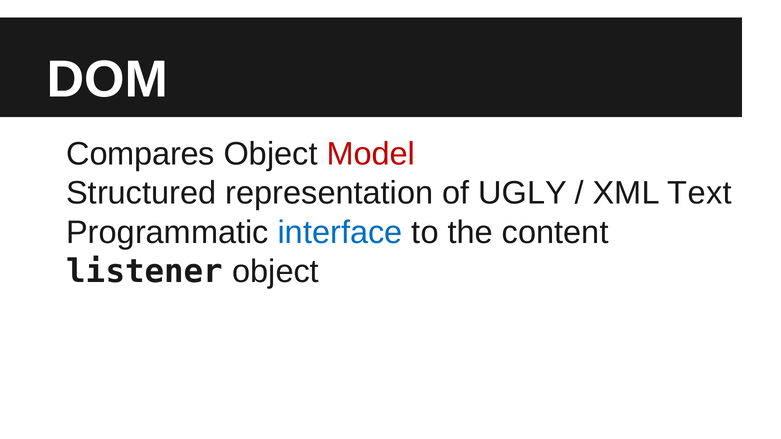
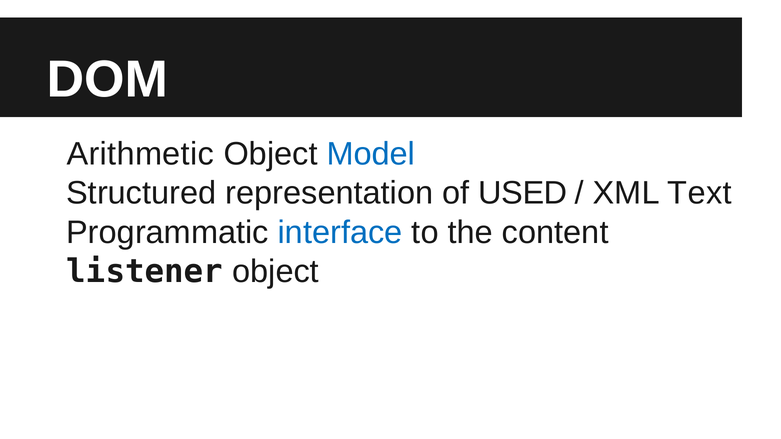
Compares: Compares -> Arithmetic (140, 154)
Model colour: red -> blue (371, 154)
UGLY: UGLY -> USED (523, 193)
